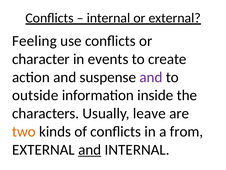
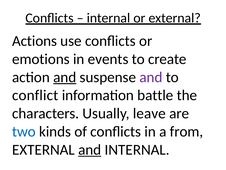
Feeling: Feeling -> Actions (35, 41)
character: character -> emotions (41, 59)
and underline: none -> present (65, 77)
outside: outside -> conflict (35, 95)
inside: inside -> battle (155, 95)
two colour: orange -> blue (24, 131)
